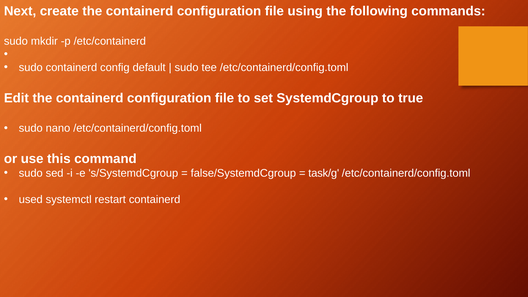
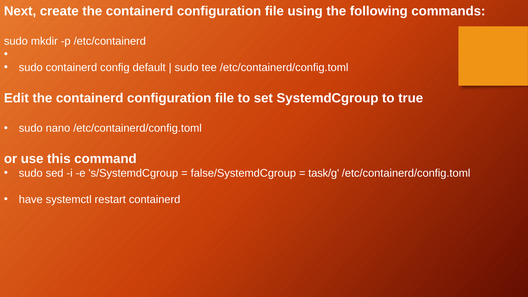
used: used -> have (31, 200)
